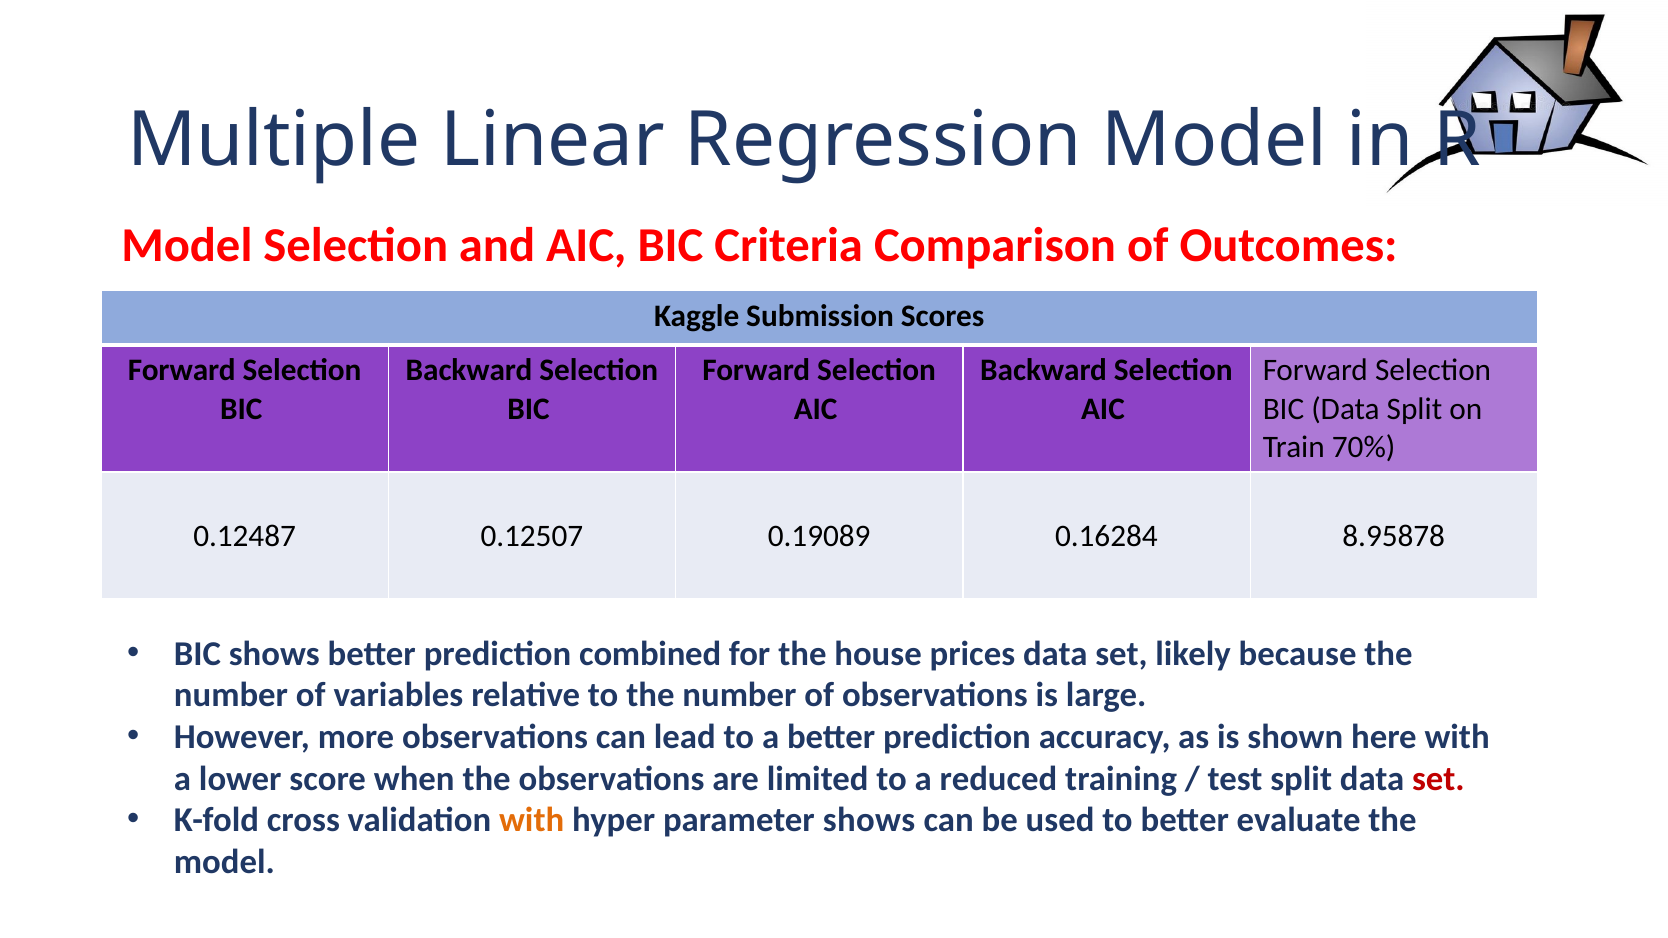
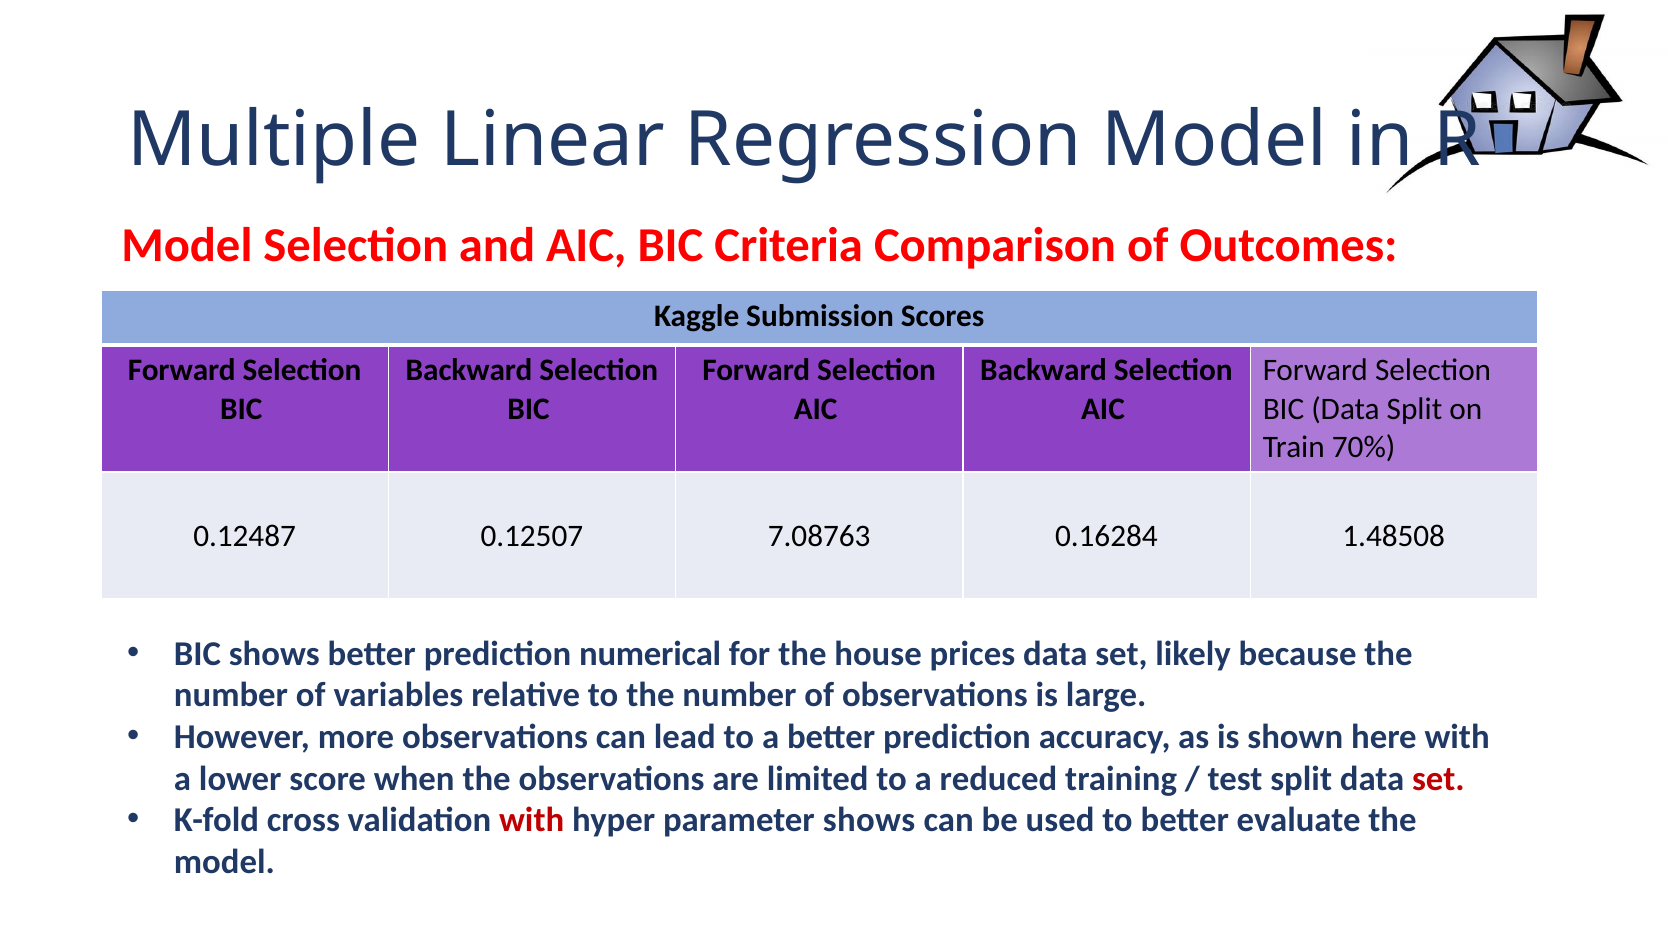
0.19089: 0.19089 -> 7.08763 (819, 536)
8.95878: 8.95878 -> 1.48508 (1394, 536)
combined: combined -> numerical (650, 654)
with colour: orange -> red (532, 821)
